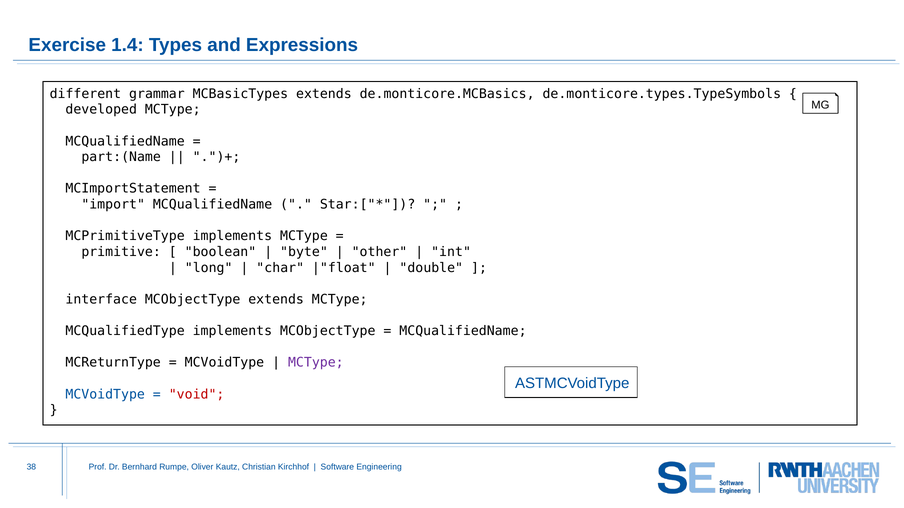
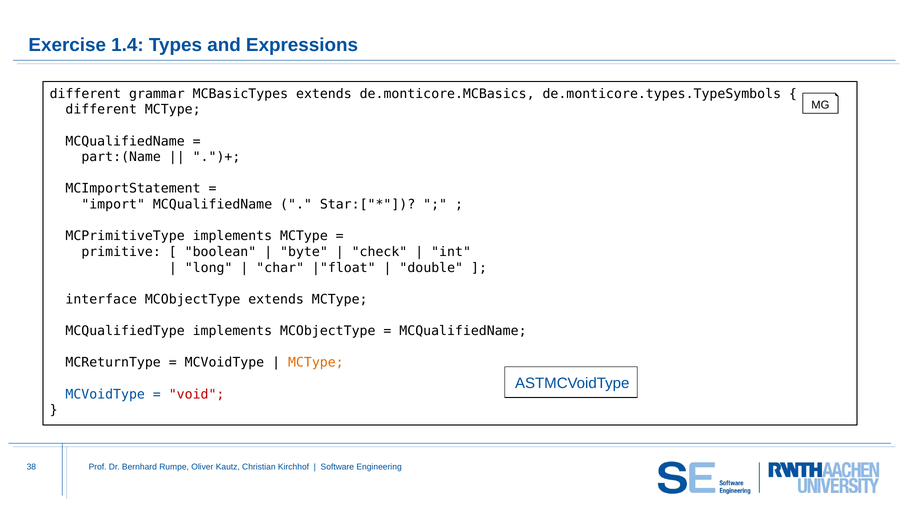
developed: developed -> different (101, 110)
other: other -> check (379, 252)
MCType colour: purple -> orange (316, 363)
